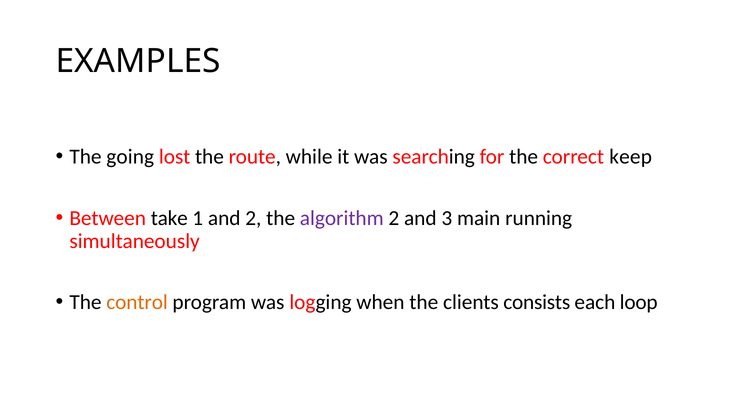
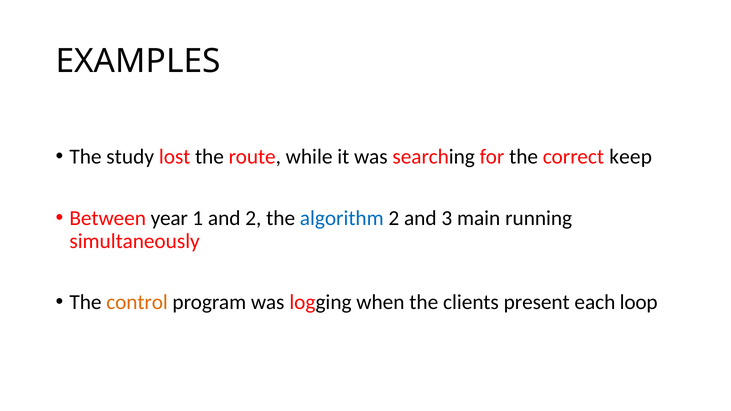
going: going -> study (130, 157)
take: take -> year (169, 218)
algorithm colour: purple -> blue (342, 218)
consists: consists -> present (537, 302)
